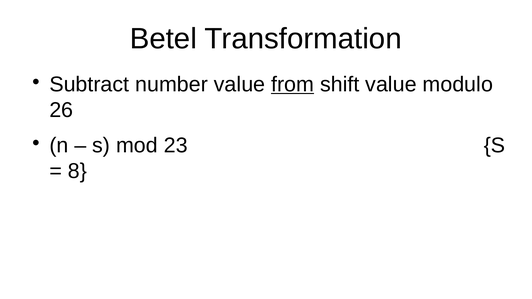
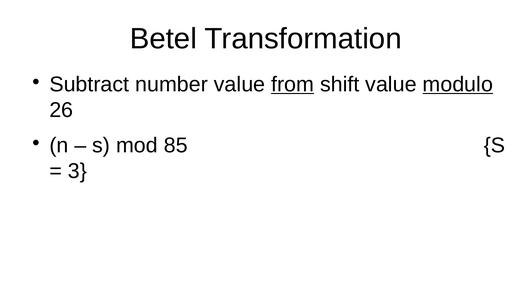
modulo underline: none -> present (458, 84)
23: 23 -> 85 (176, 145)
8: 8 -> 3 (77, 171)
